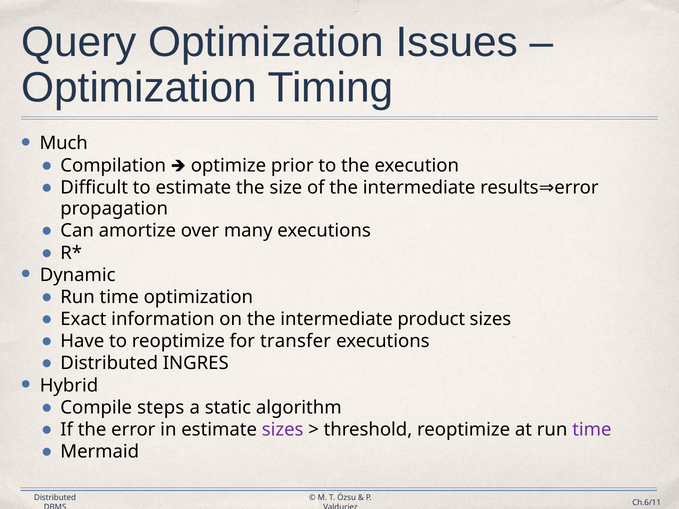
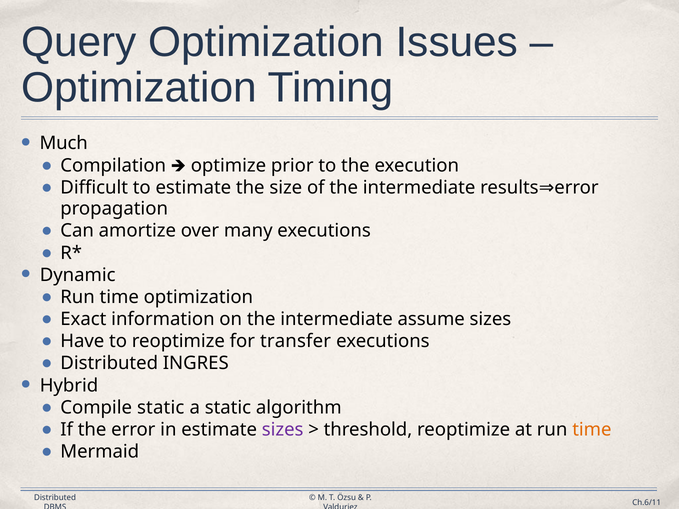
product: product -> assume (431, 319)
Compile steps: steps -> static (161, 408)
time colour: purple -> orange (592, 430)
